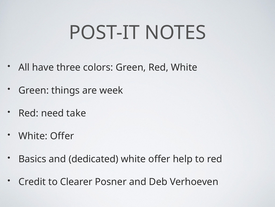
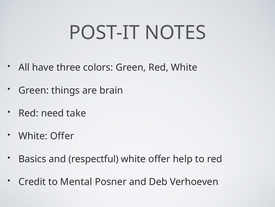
week: week -> brain (111, 90)
dedicated: dedicated -> respectful (94, 158)
Clearer: Clearer -> Mental (76, 181)
